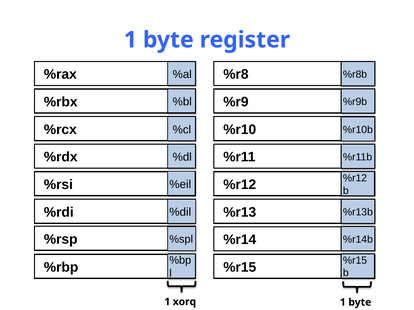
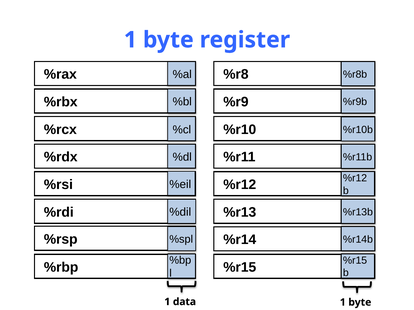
xorq: xorq -> data (184, 302)
